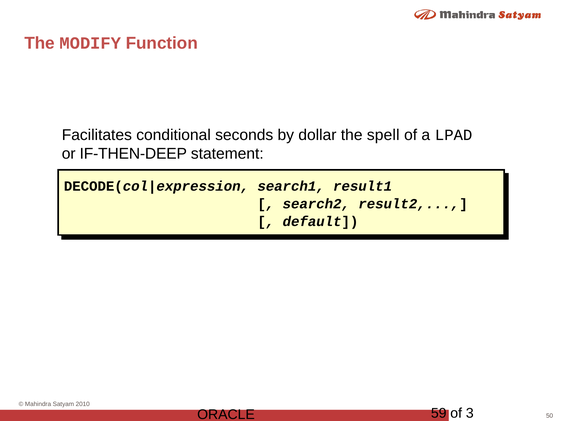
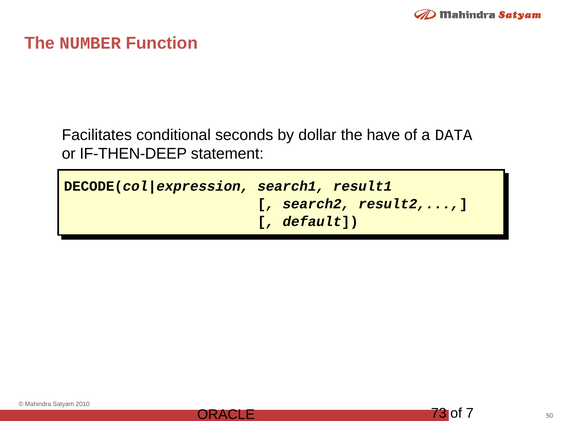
MODIFY: MODIFY -> NUMBER (90, 43)
spell: spell -> have (383, 135)
LPAD: LPAD -> DATA (454, 135)
59: 59 -> 73 (439, 413)
3: 3 -> 7 (470, 413)
